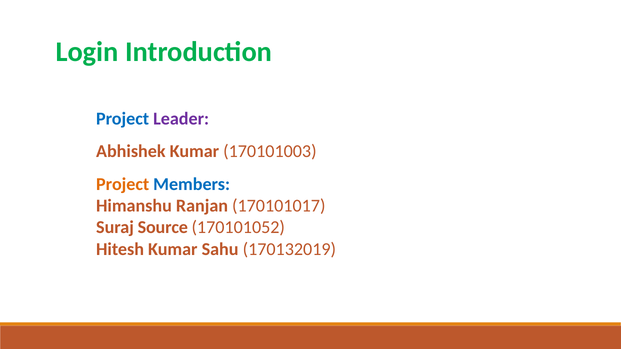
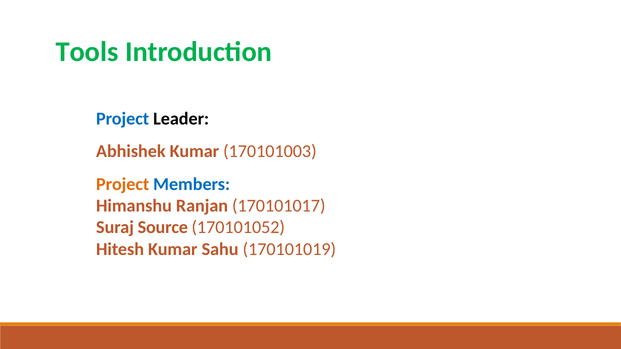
Login: Login -> Tools (87, 52)
Leader colour: purple -> black (181, 119)
170132019: 170132019 -> 170101019 (289, 249)
